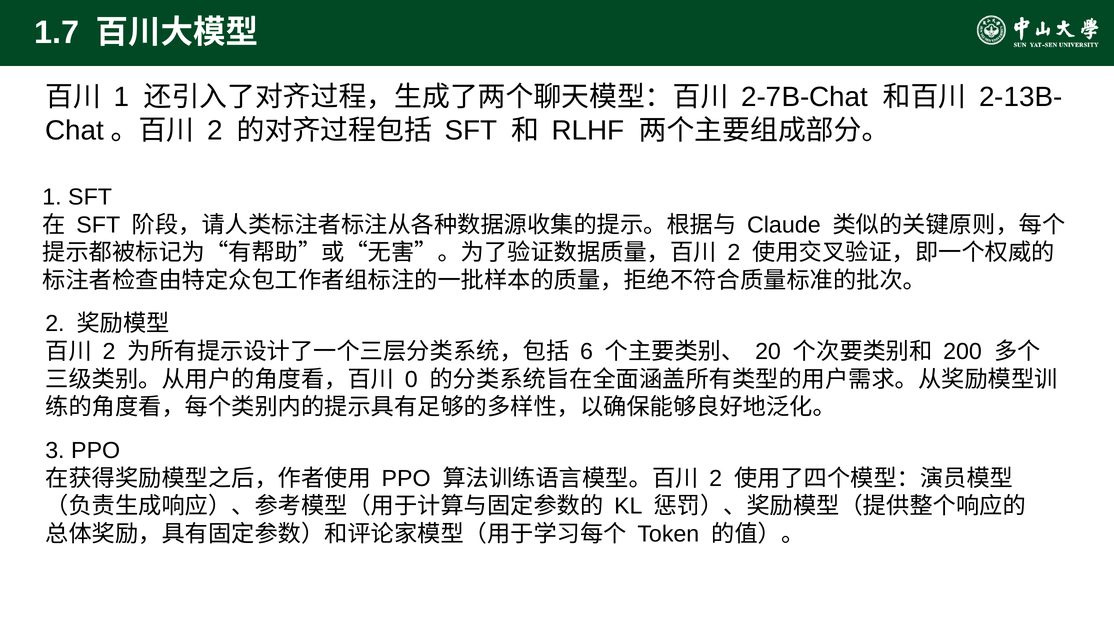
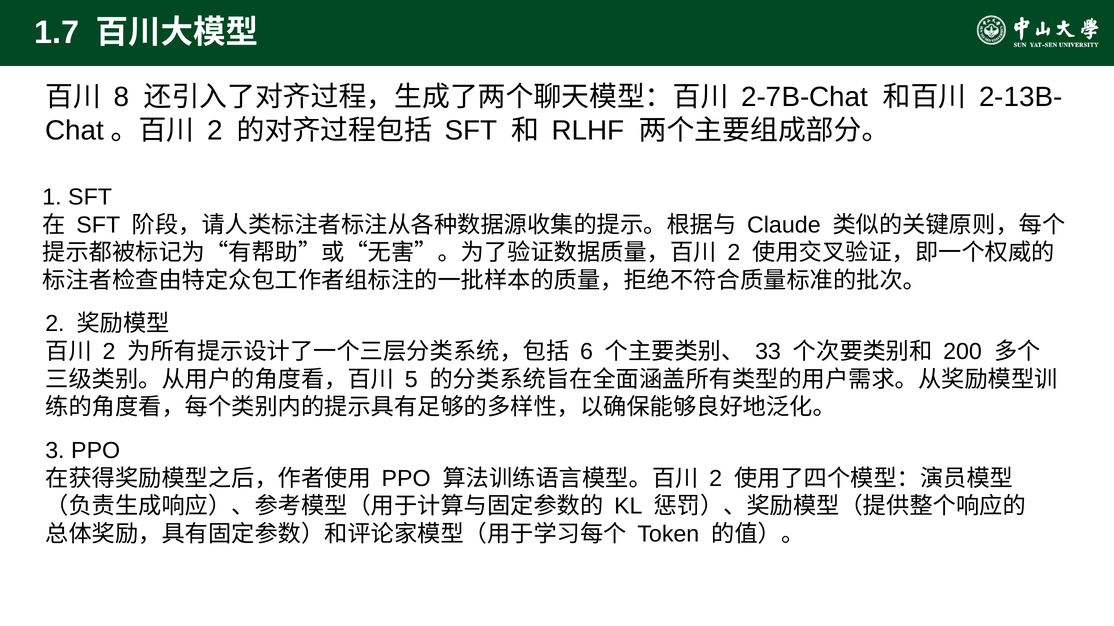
1: 1 -> 8 (122, 97)
20: 20 -> 33 (768, 352)
0: 0 -> 5 (411, 380)
